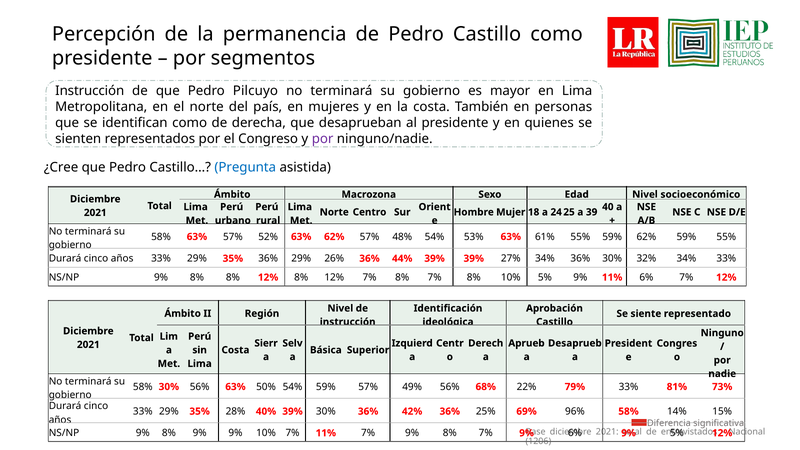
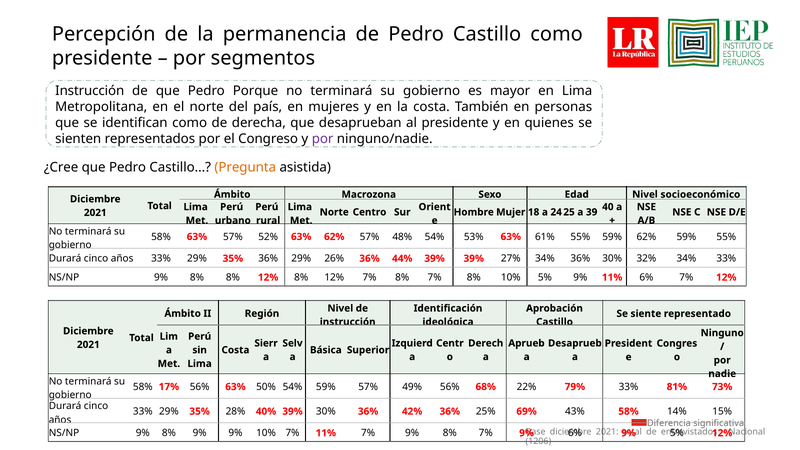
Pilcuyo: Pilcuyo -> Porque (256, 91)
Pregunta colour: blue -> orange (245, 167)
58% 30%: 30% -> 17% (169, 387)
96%: 96% -> 43% (575, 411)
